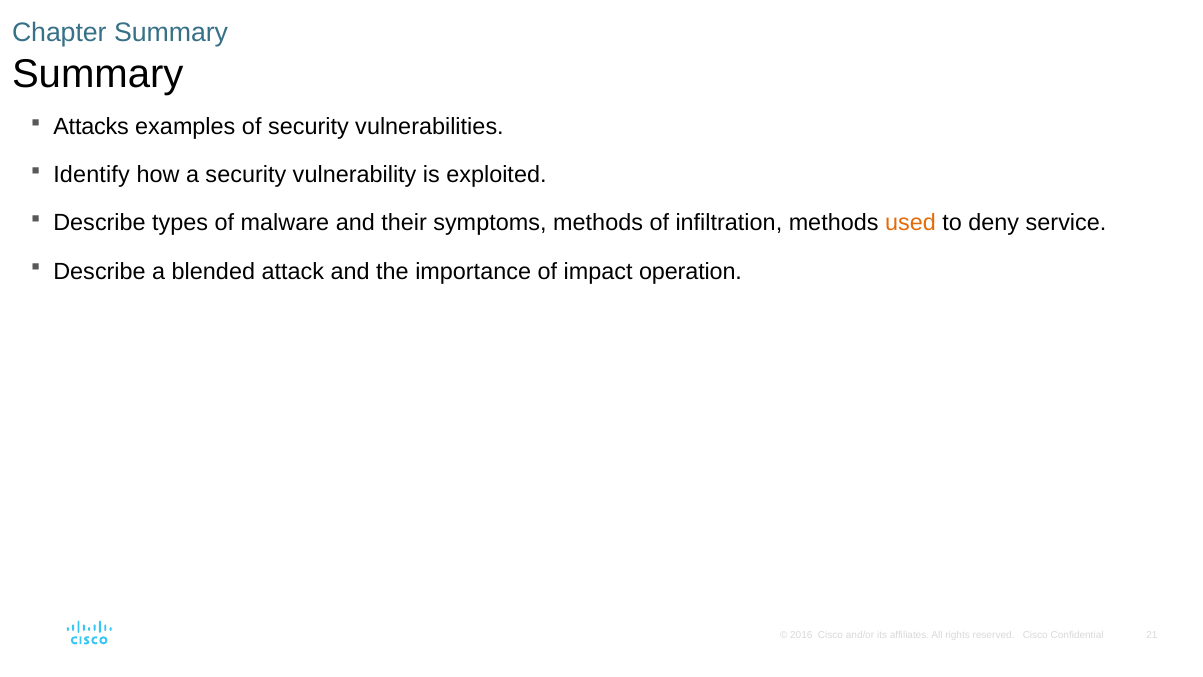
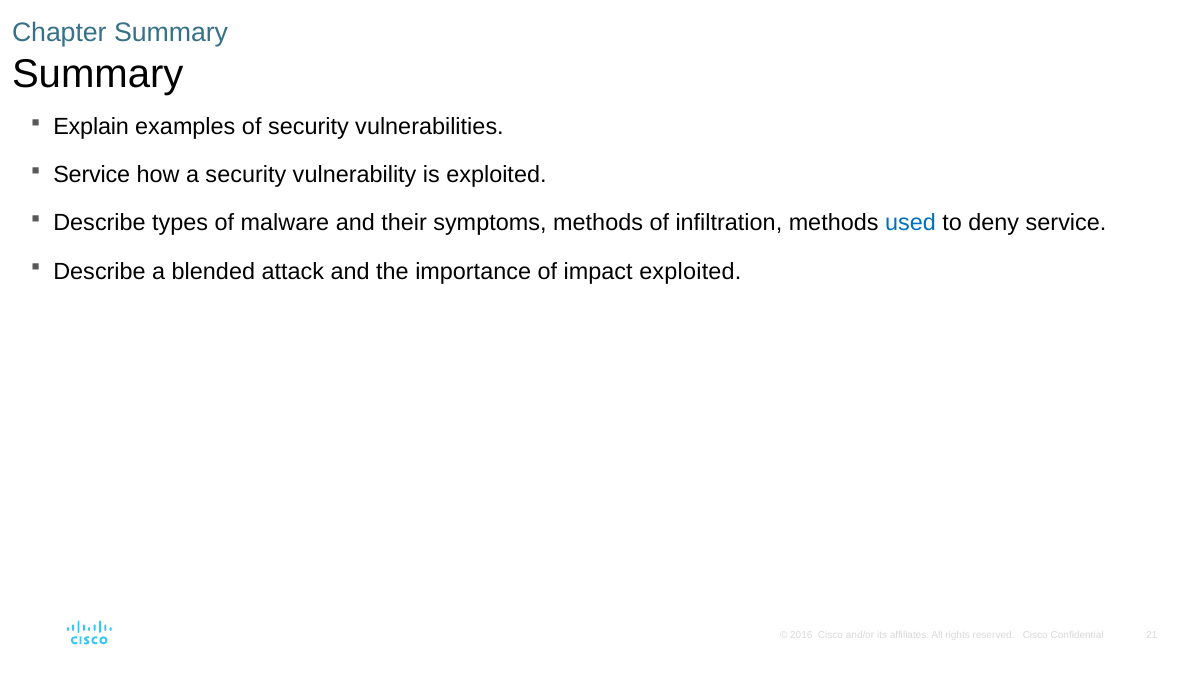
Attacks: Attacks -> Explain (91, 127)
Identify: Identify -> Service (92, 175)
used colour: orange -> blue (910, 223)
impact operation: operation -> exploited (690, 271)
